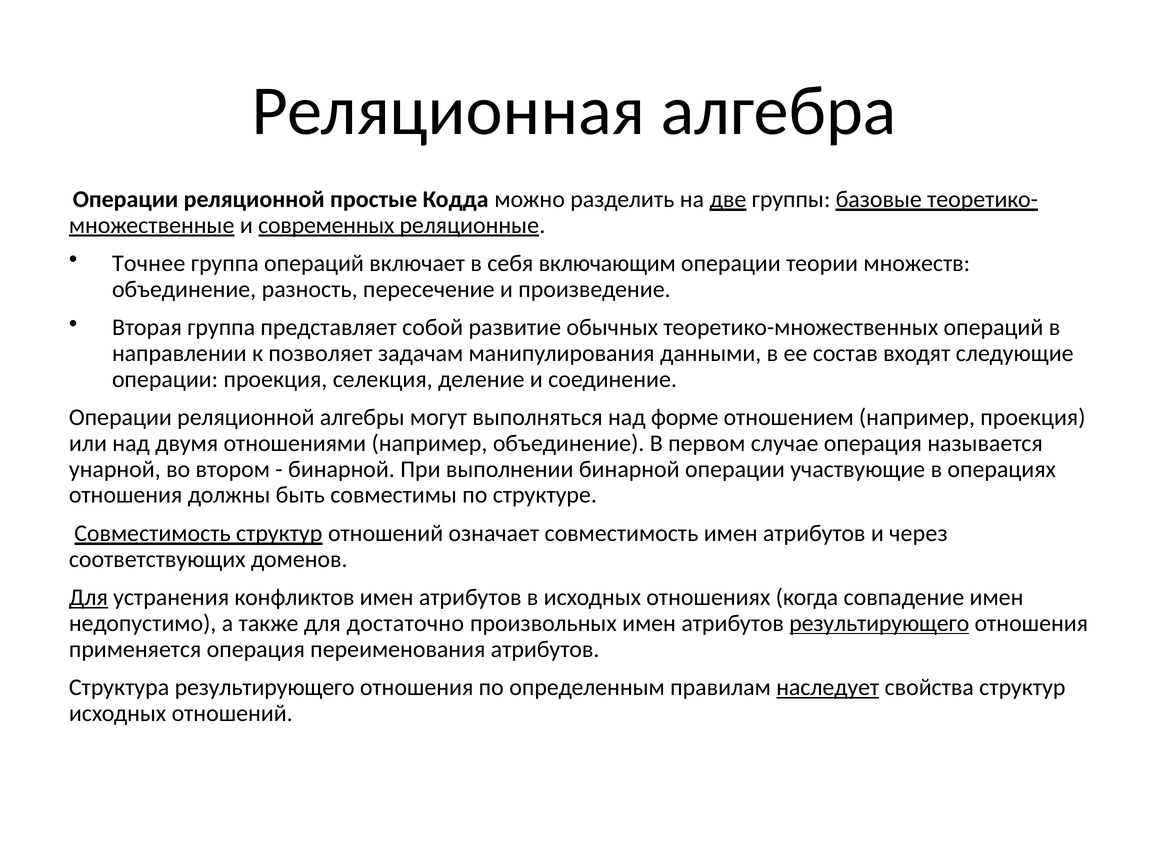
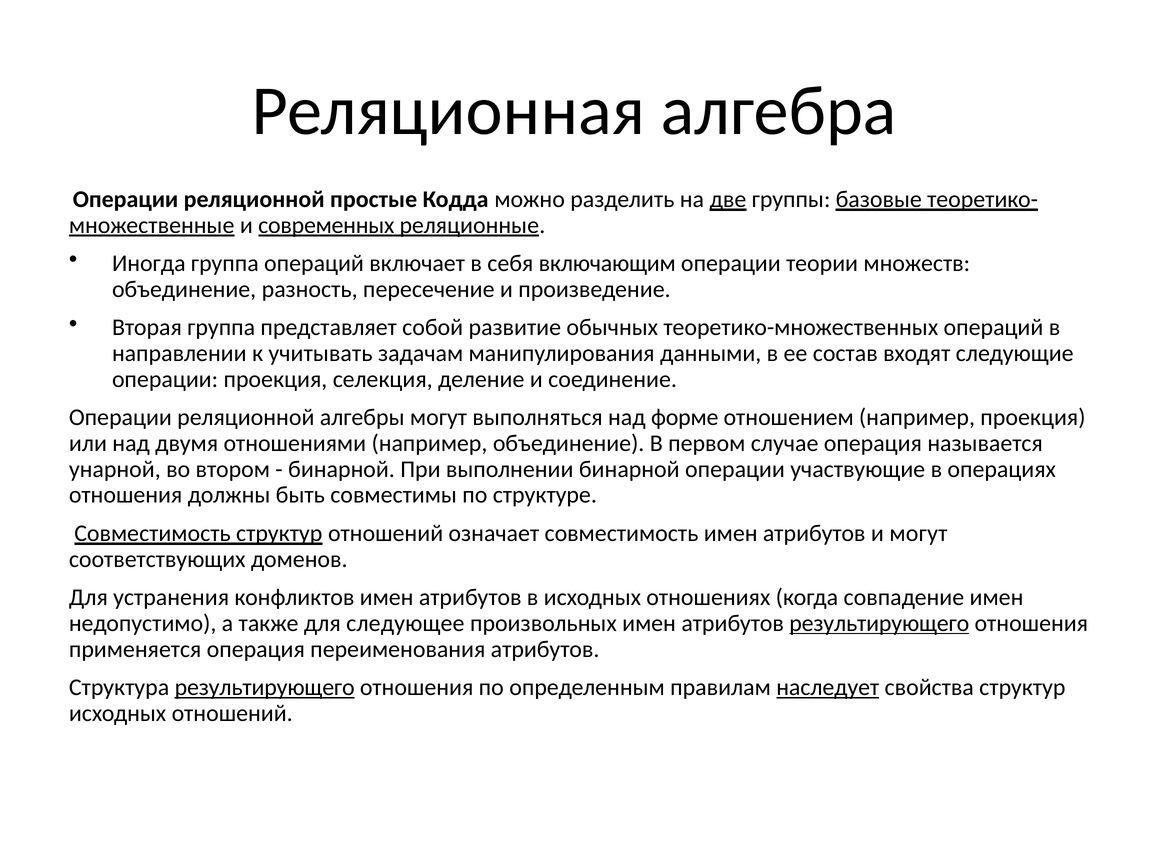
Точнее: Точнее -> Иногда (149, 263)
позволяет: позволяет -> учитывать (321, 353)
и через: через -> могут (918, 533)
Для underline: present -> none (88, 597)
достаточно: достаточно -> следующее (405, 623)
результирующего underline: none -> present (265, 687)
